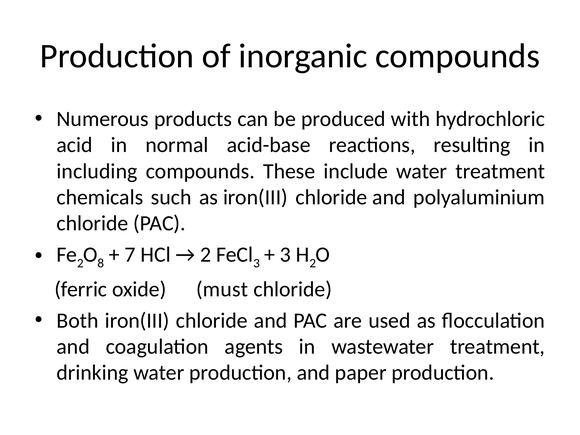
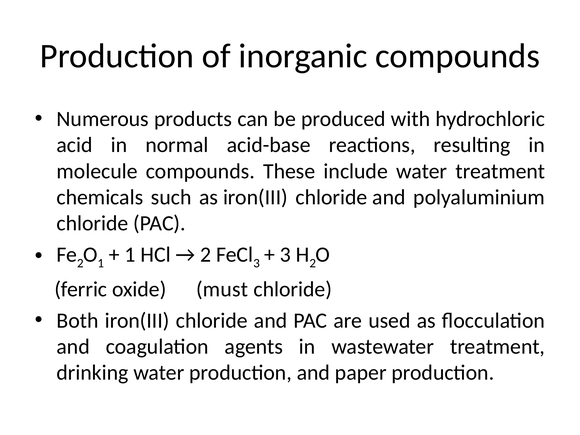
including: including -> molecule (97, 171)
8: 8 -> 1 (101, 263)
7: 7 -> 1 (130, 255)
